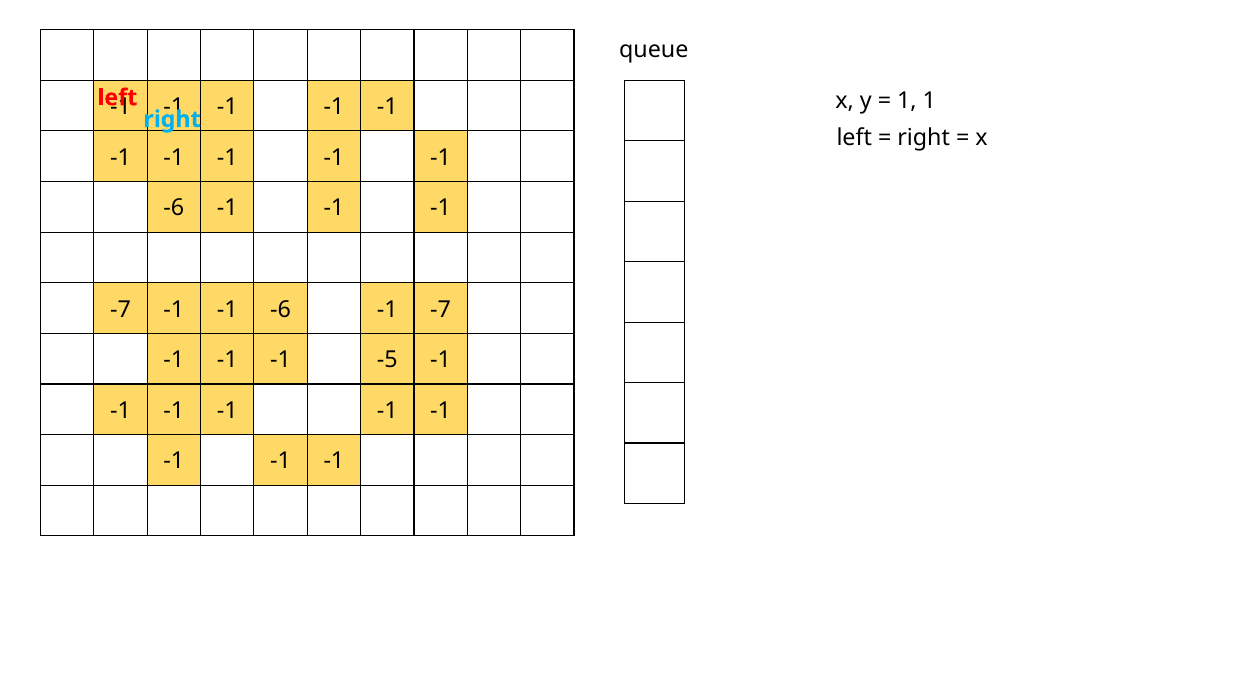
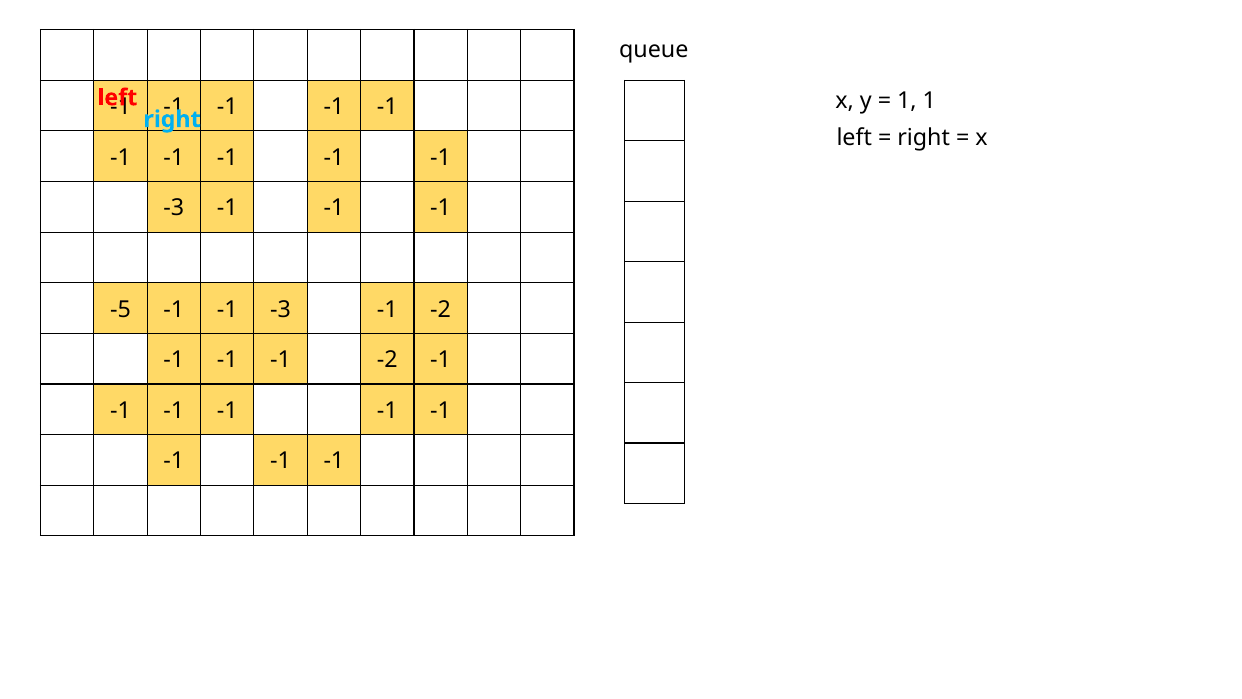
-6: -6 -> -3 (174, 208)
-7: -7 -> -5 (120, 309)
-6: -6 -> -3 (281, 309)
-7: -7 -> -2 (441, 309)
-1 -1 -5: -5 -> -2 (387, 360)
